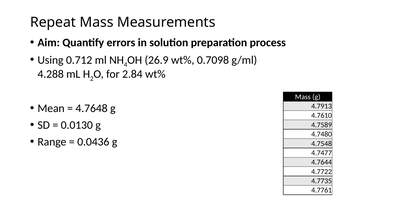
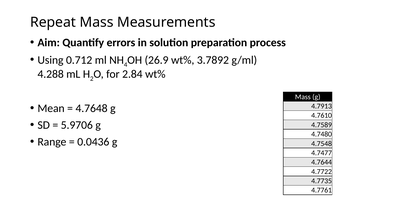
0.7098: 0.7098 -> 3.7892 (213, 60)
0.0130: 0.0130 -> 5.9706 (77, 125)
